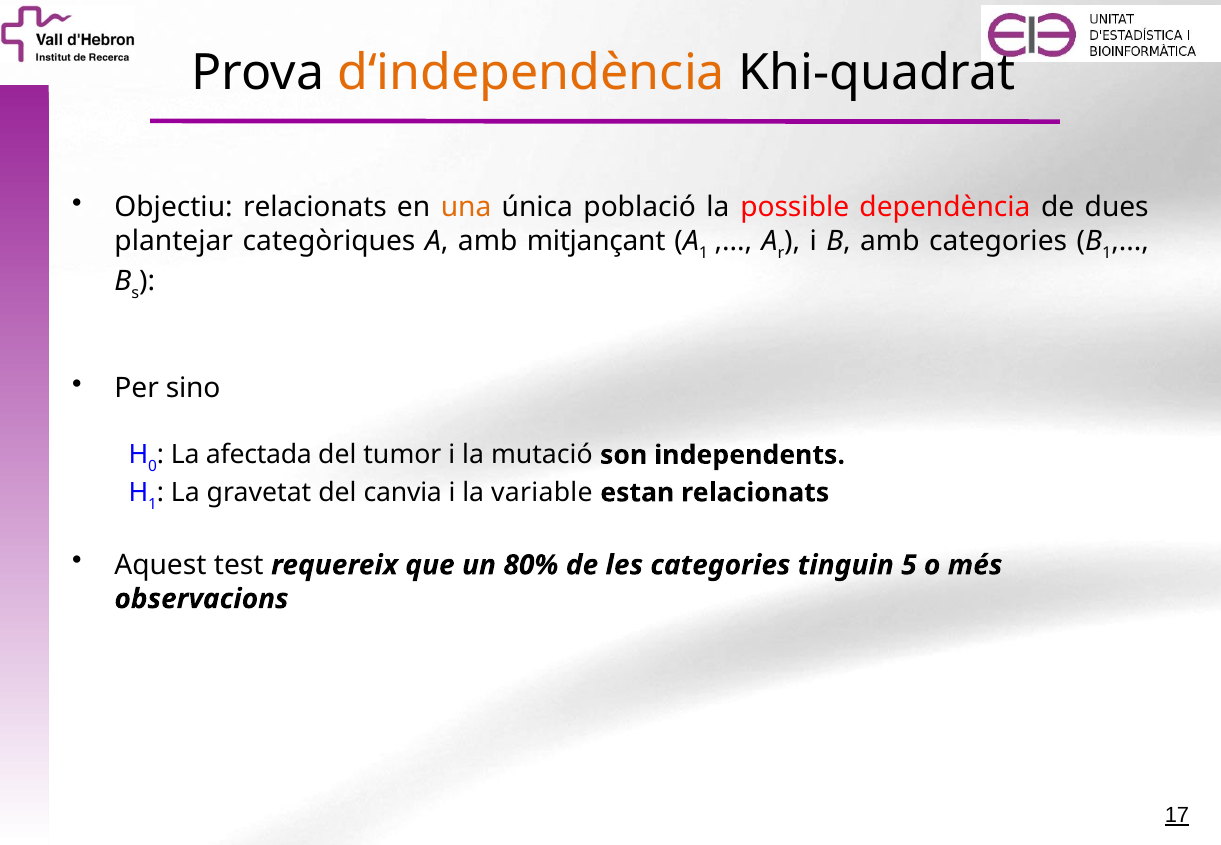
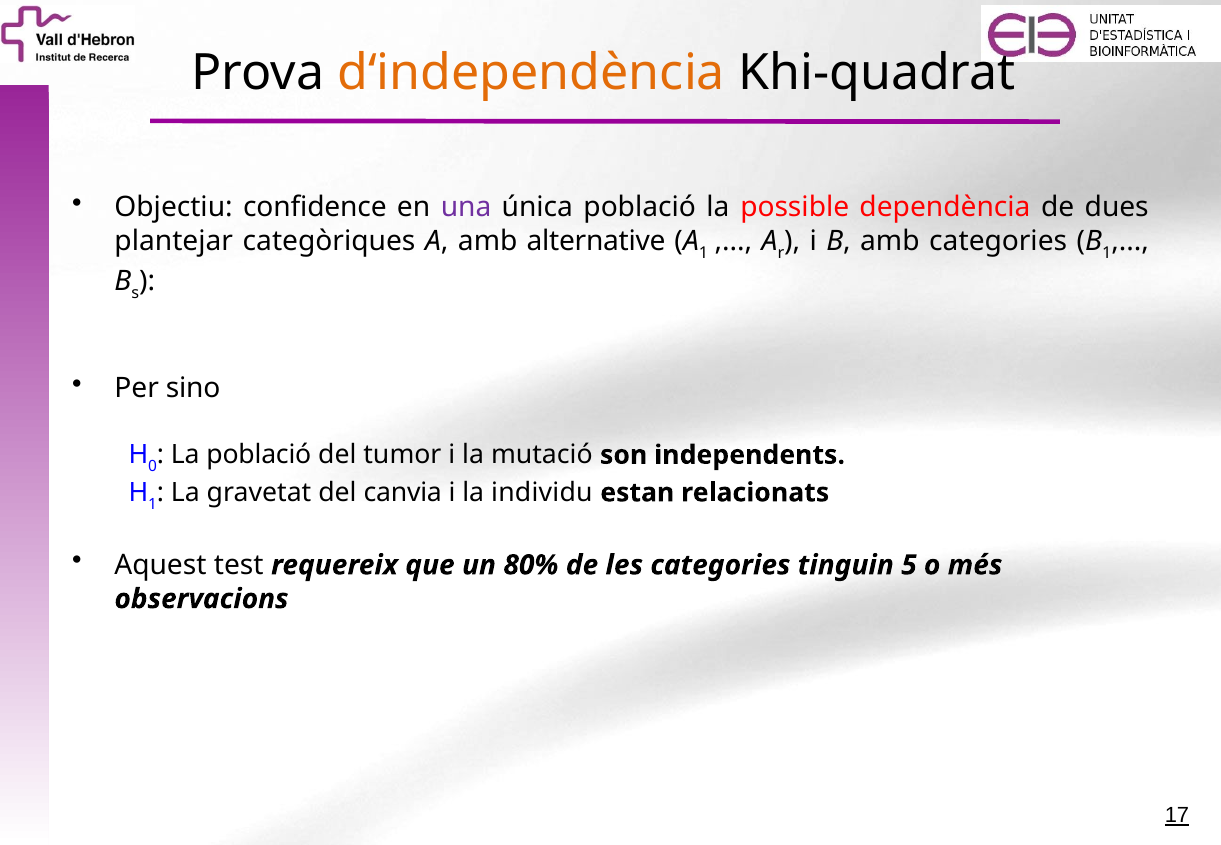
Objectiu relacionats: relacionats -> confidence (315, 207)
una colour: orange -> purple (466, 207)
mitjançant: mitjançant -> alternative (596, 241)
La afectada: afectada -> població (259, 455)
variable: variable -> individu (542, 493)
